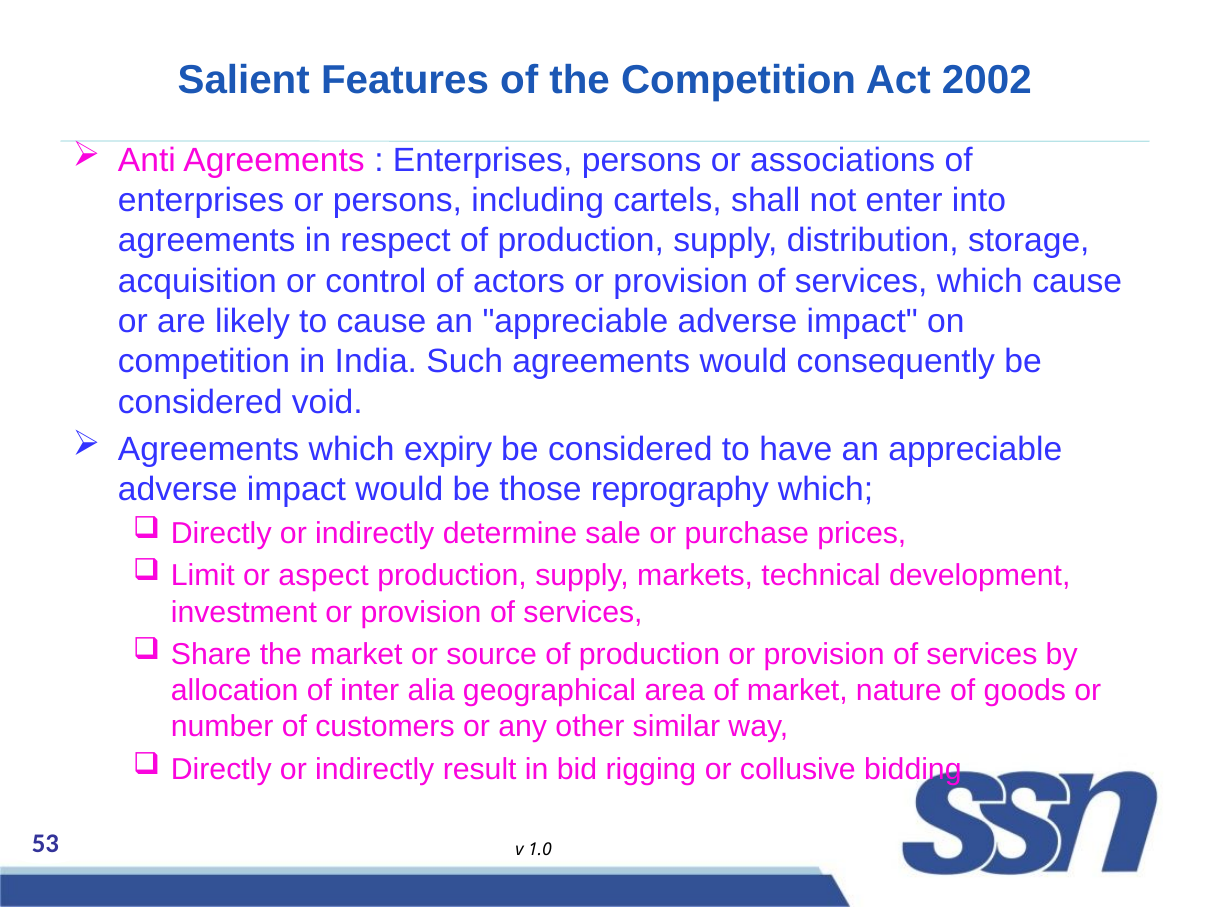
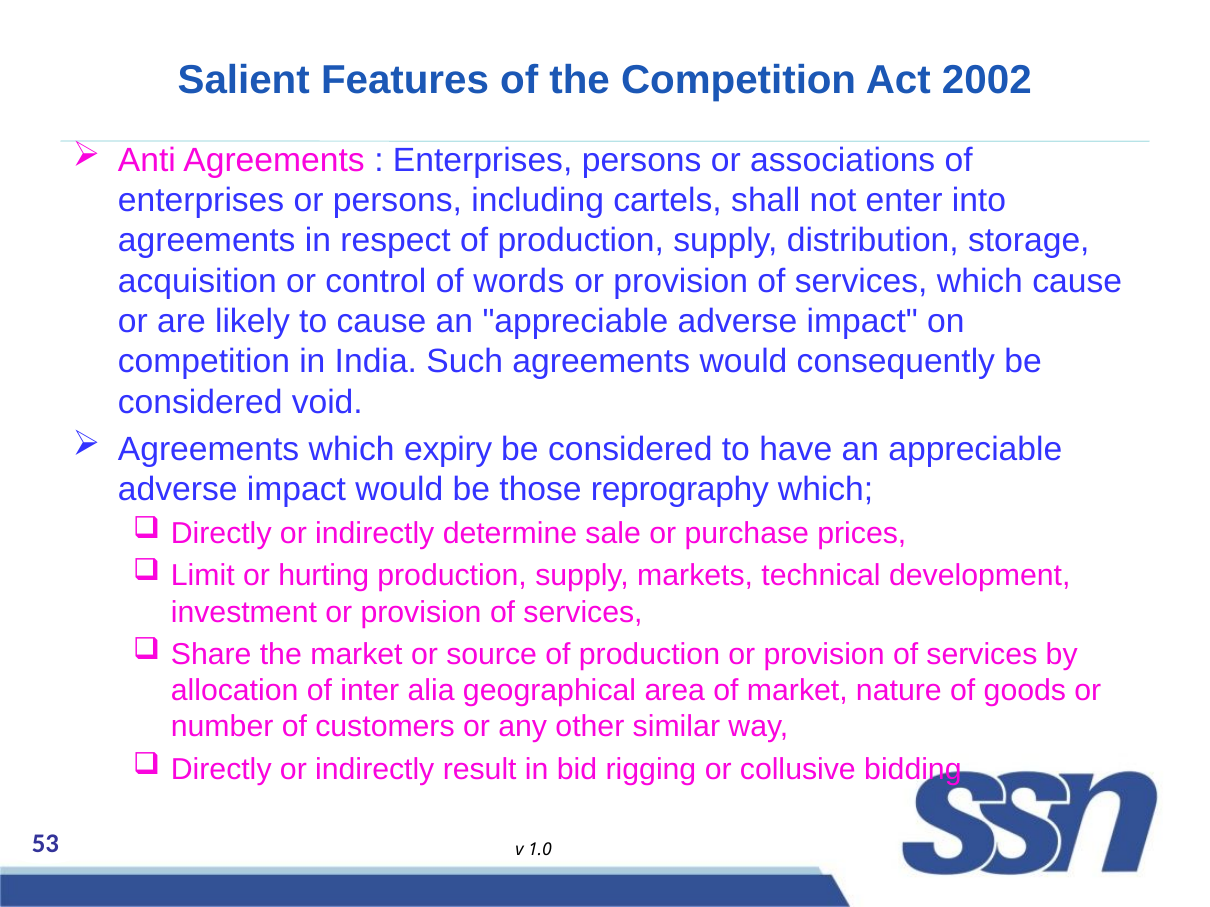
actors: actors -> words (519, 281)
aspect: aspect -> hurting (324, 576)
